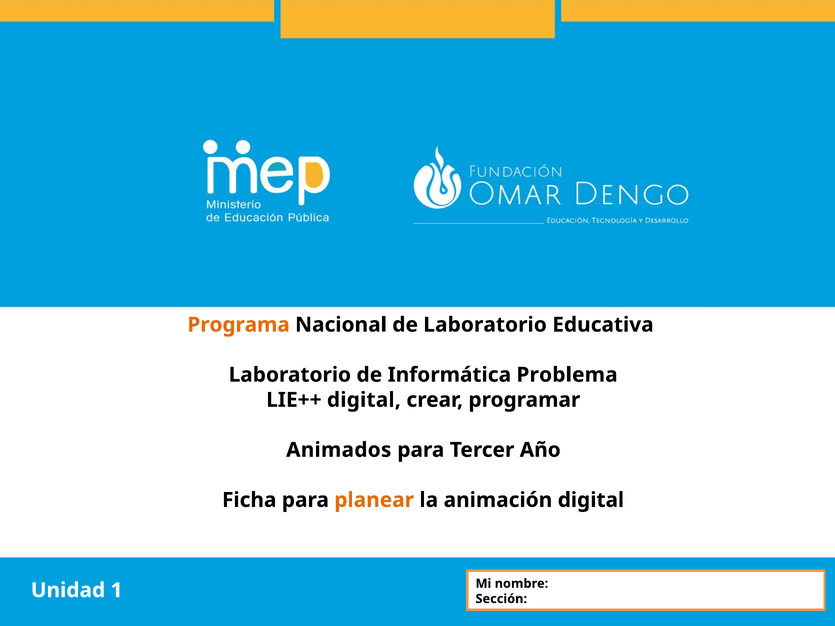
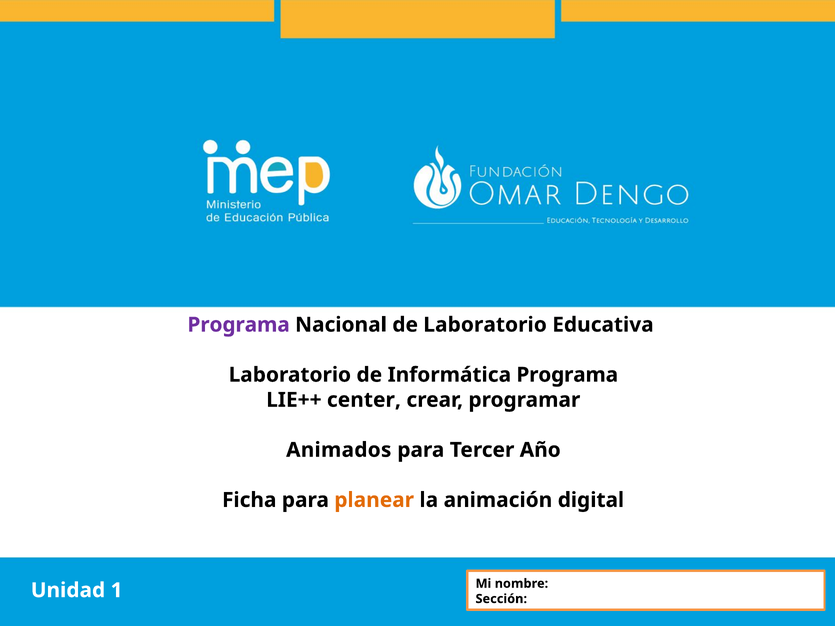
Programa colour: orange -> purple (239, 325)
Informática Problema: Problema -> Programa (567, 375)
LIE++ digital: digital -> center (364, 400)
